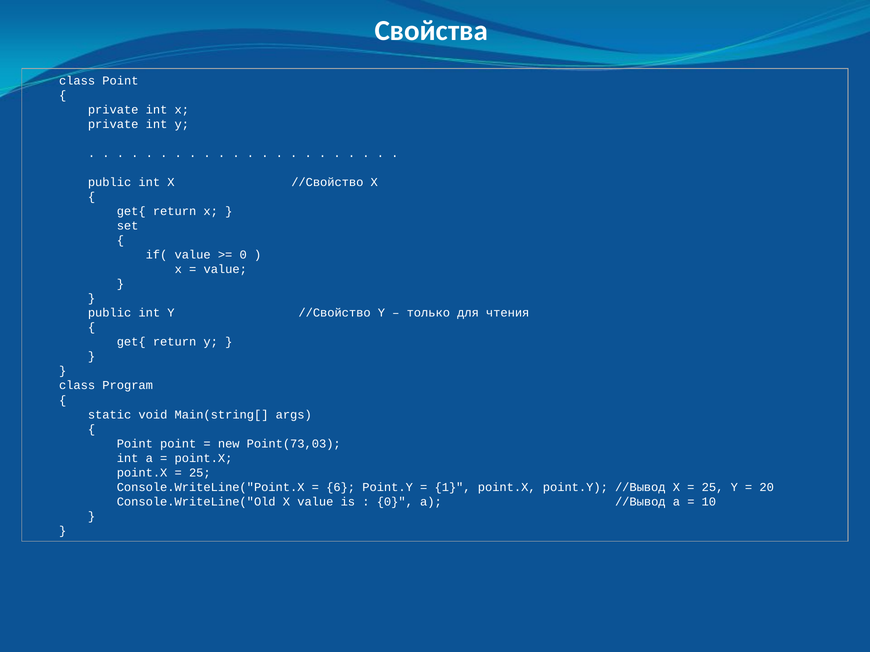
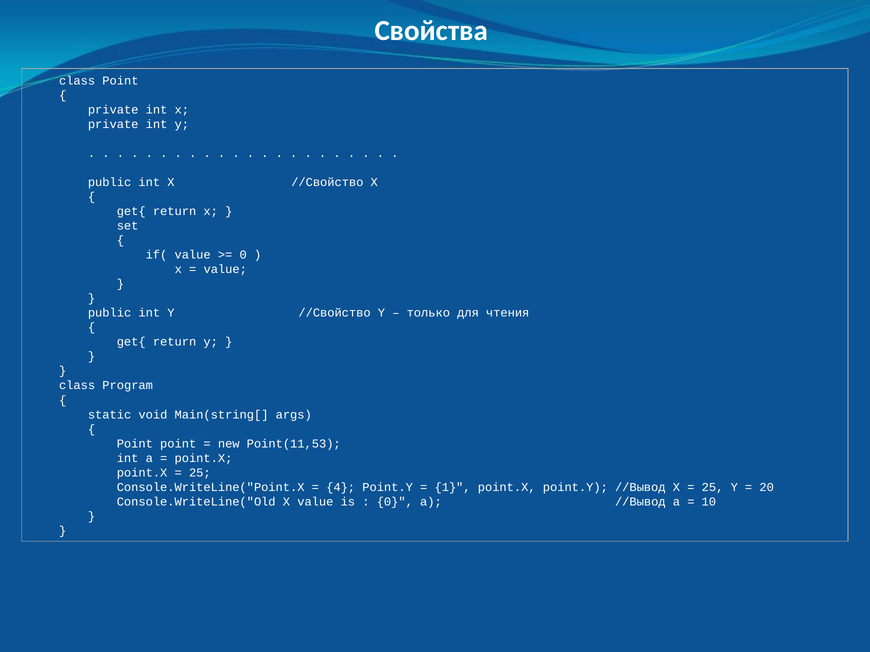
Point(73,03: Point(73,03 -> Point(11,53 (294, 444)
6: 6 -> 4 (341, 487)
